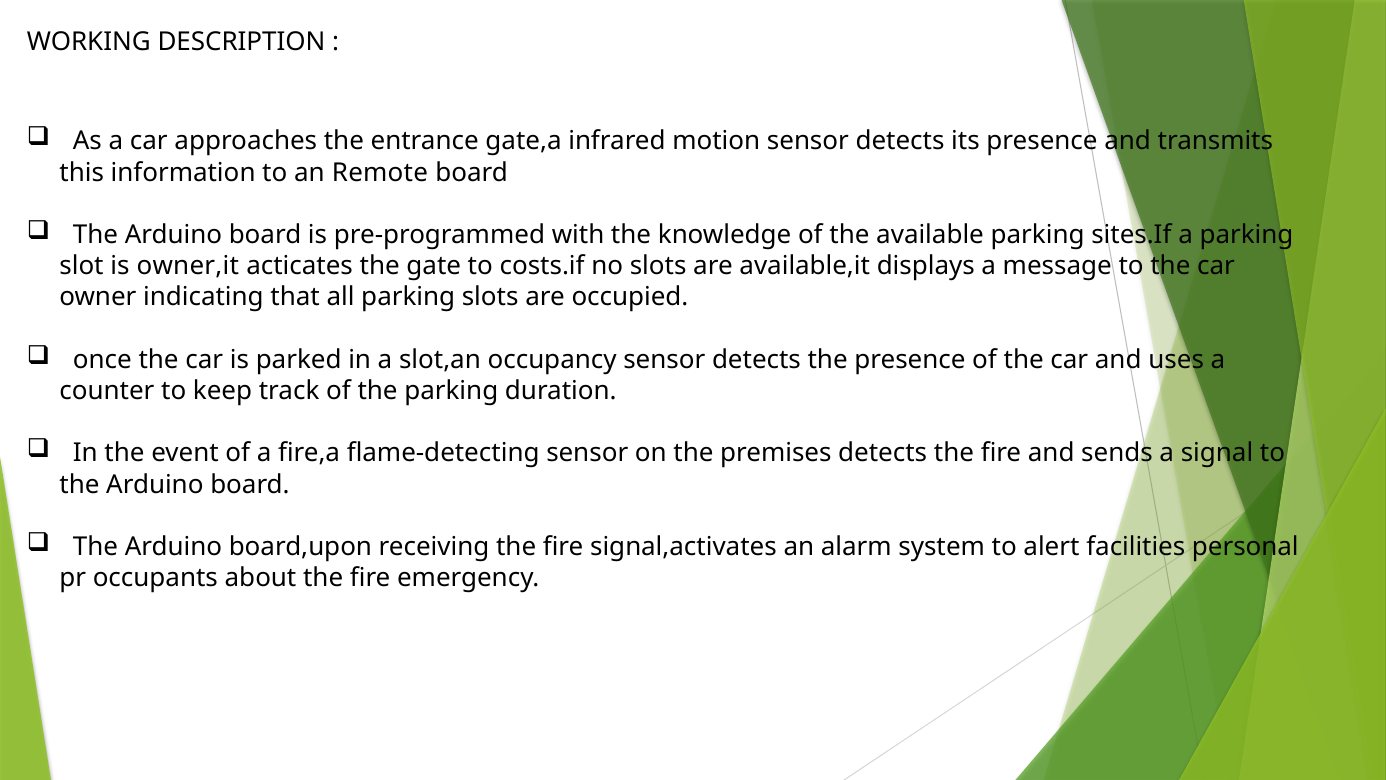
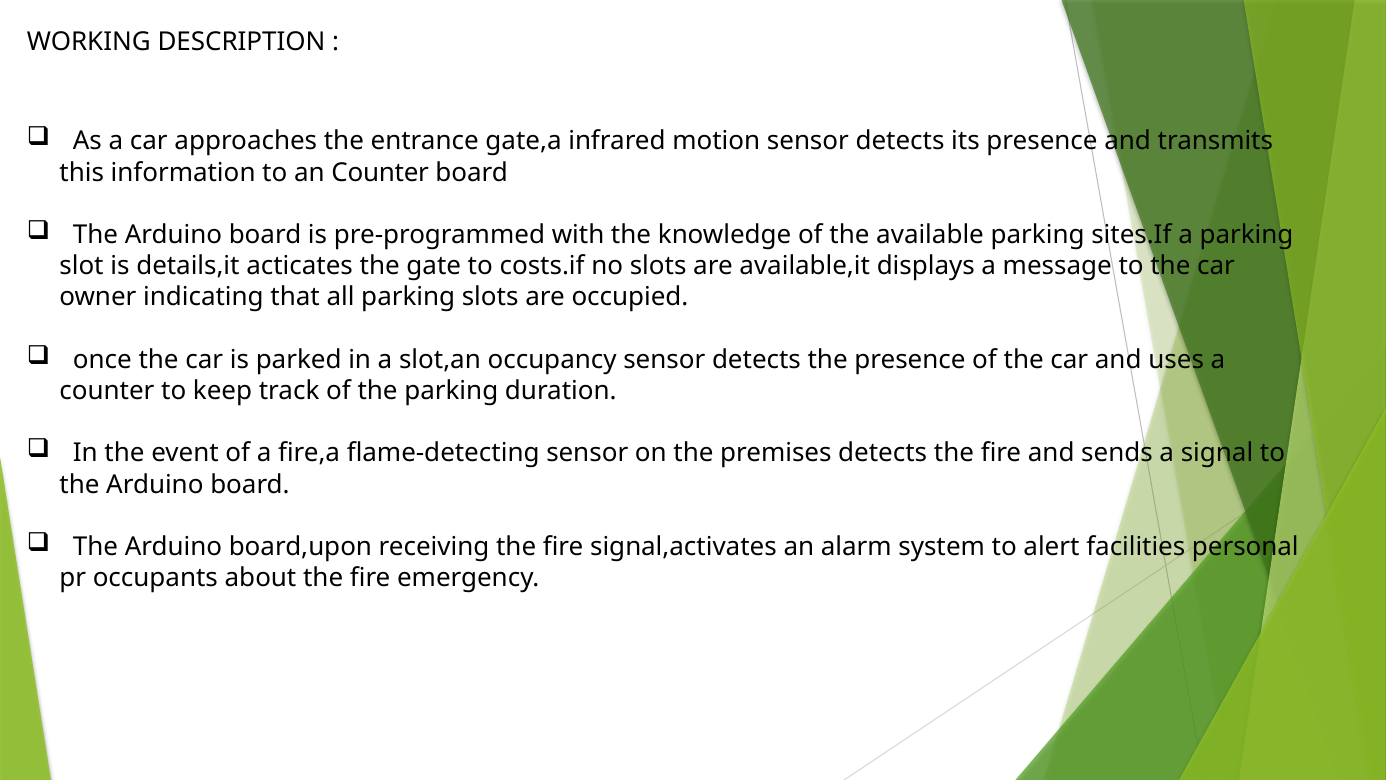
an Remote: Remote -> Counter (380, 172)
owner,it: owner,it -> details,it (188, 266)
